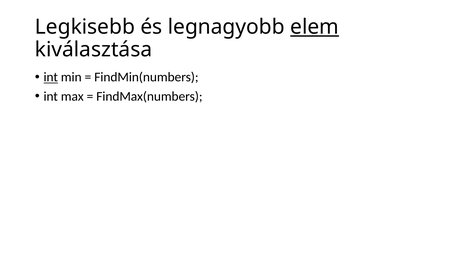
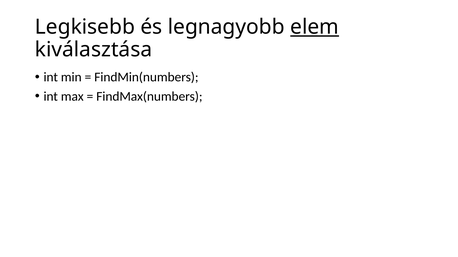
int underline: present -> none (51, 77)
